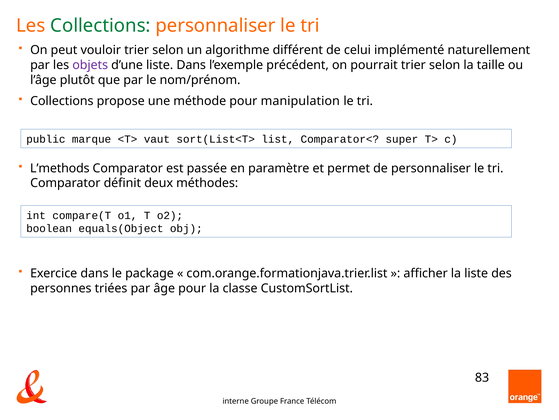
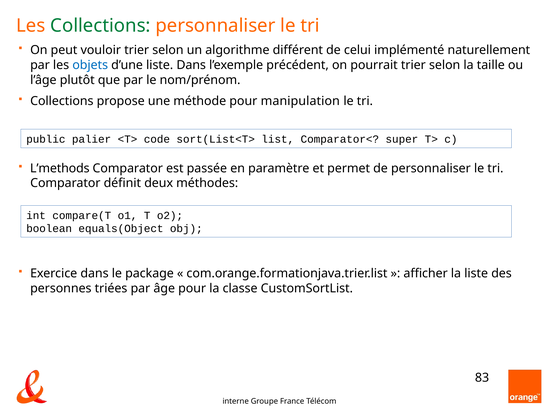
objets colour: purple -> blue (90, 65)
marque: marque -> palier (92, 139)
vaut: vaut -> code (157, 139)
